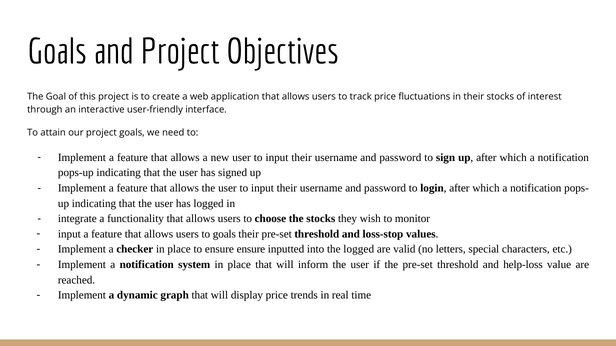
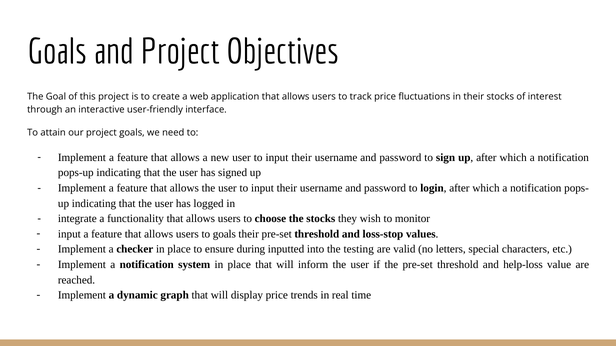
ensure ensure: ensure -> during (251, 250)
the logged: logged -> testing (359, 250)
